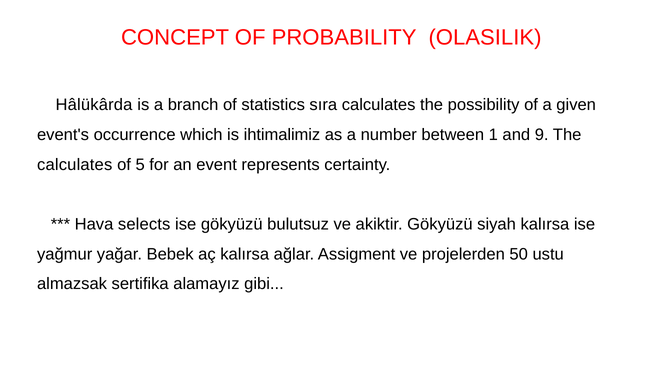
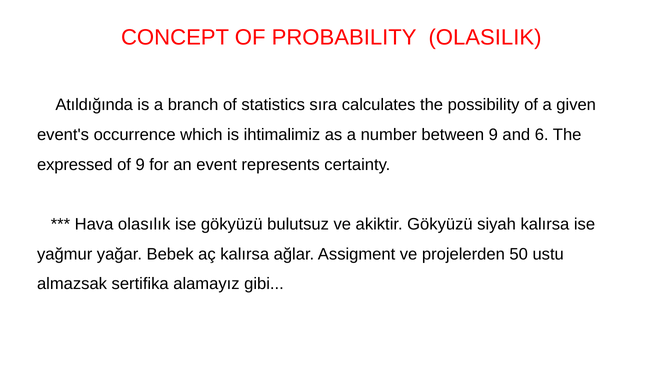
Hâlükârda: Hâlükârda -> Atıldığında (94, 105)
between 1: 1 -> 9 (493, 135)
9: 9 -> 6 (542, 135)
calculates: calculates -> expressed (75, 165)
of 5: 5 -> 9 (140, 165)
selects: selects -> olasılık (144, 224)
